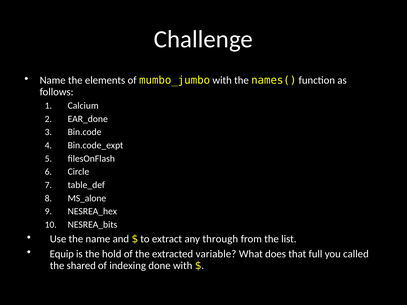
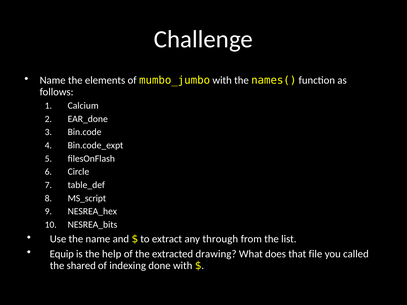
MS_alone: MS_alone -> MS_script (87, 198)
hold: hold -> help (112, 254)
variable: variable -> drawing (216, 254)
full: full -> file (315, 254)
